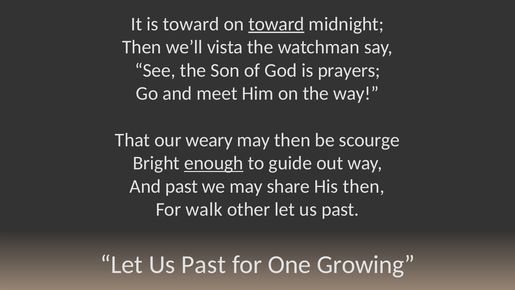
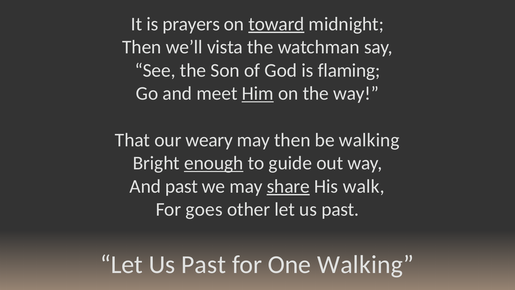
is toward: toward -> prayers (191, 24)
prayers: prayers -> flaming (349, 70)
Him underline: none -> present (258, 93)
be scourge: scourge -> walking (369, 140)
share underline: none -> present (288, 186)
His then: then -> walk (364, 186)
walk: walk -> goes (204, 209)
One Growing: Growing -> Walking (366, 265)
